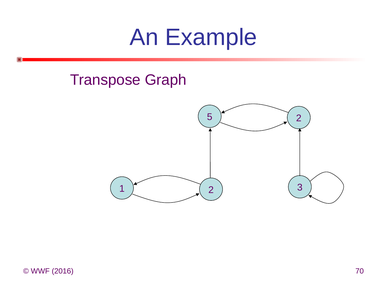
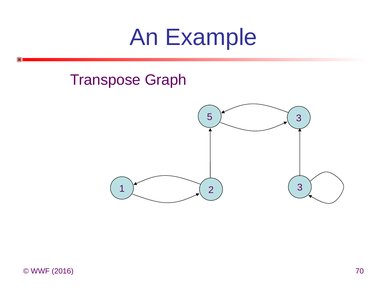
5 2: 2 -> 3 (299, 118)
